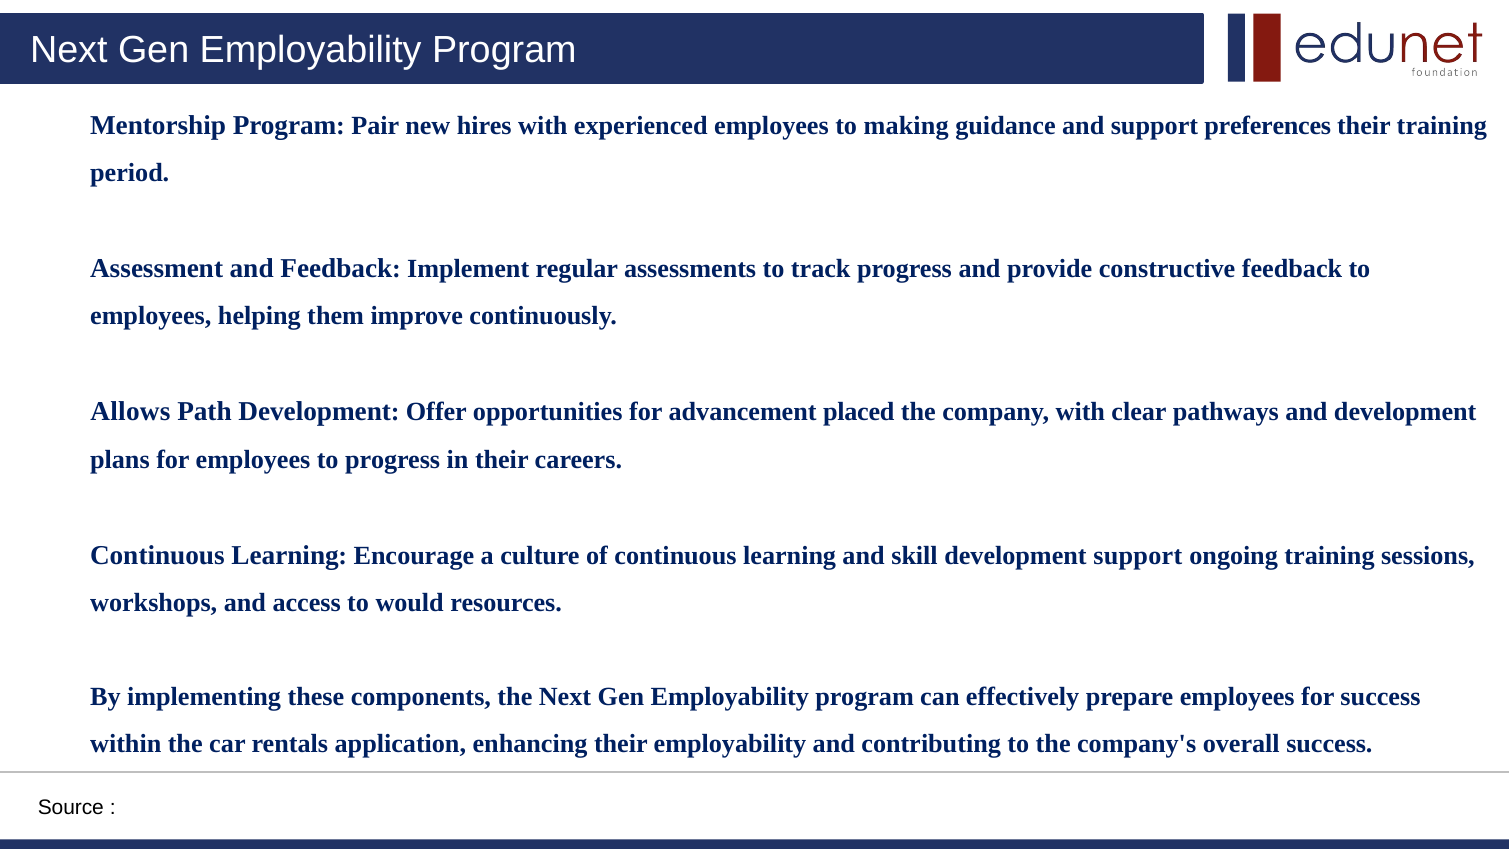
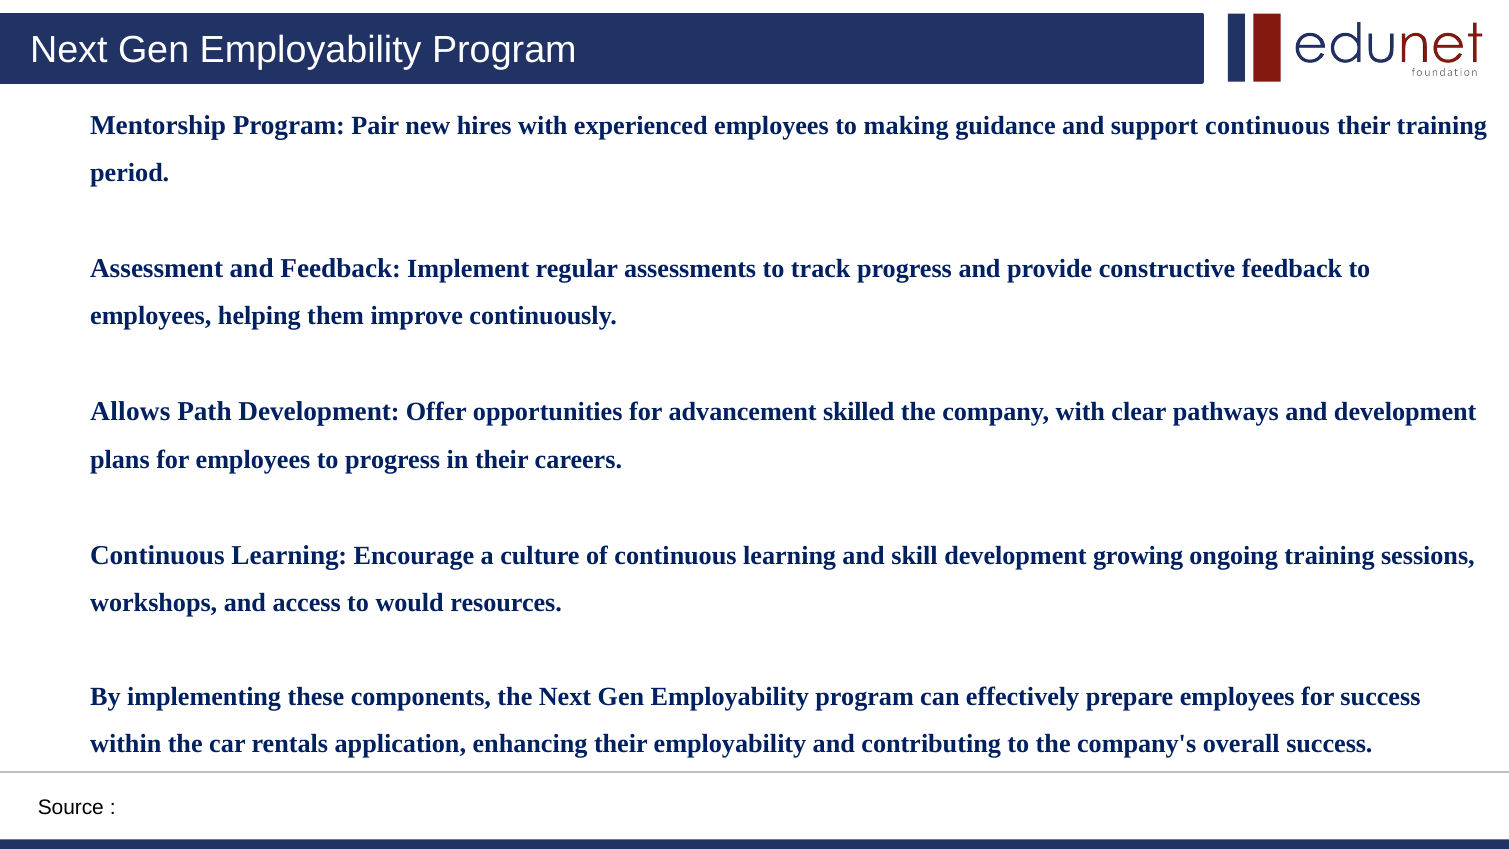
support preferences: preferences -> continuous (1268, 126)
placed: placed -> skilled (859, 412)
development support: support -> growing (1138, 555)
